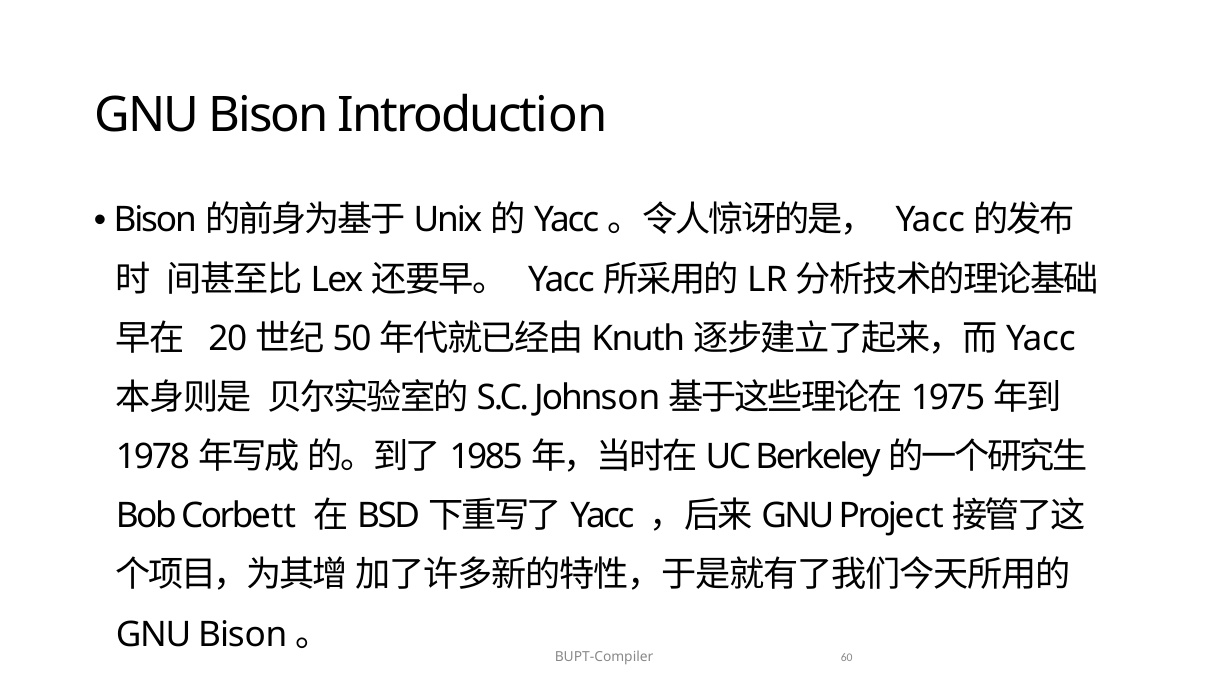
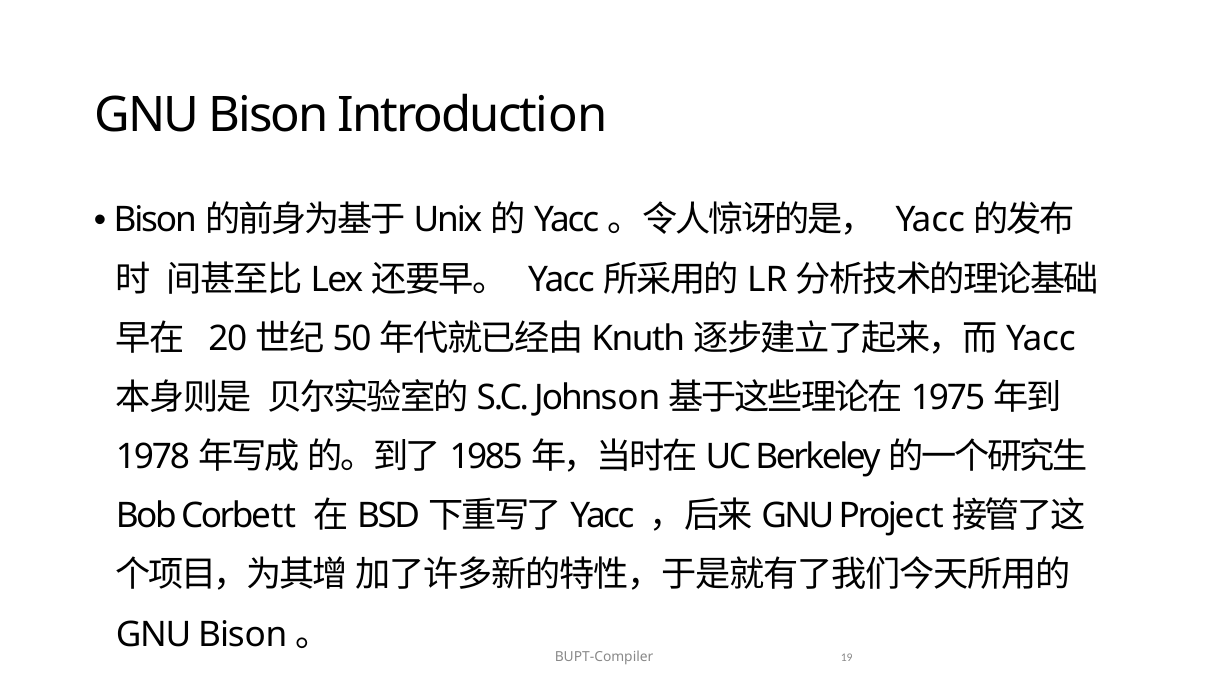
60: 60 -> 19 (847, 657)
